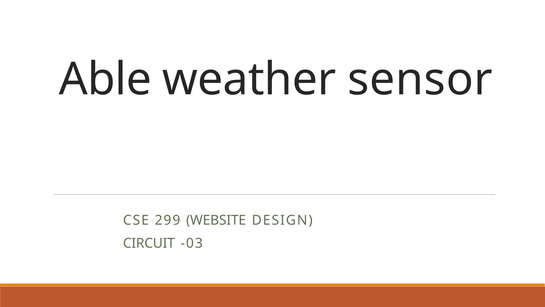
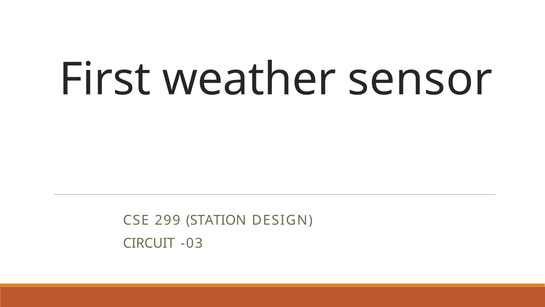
Able: Able -> First (105, 79)
WEBSITE: WEBSITE -> STATION (216, 220)
